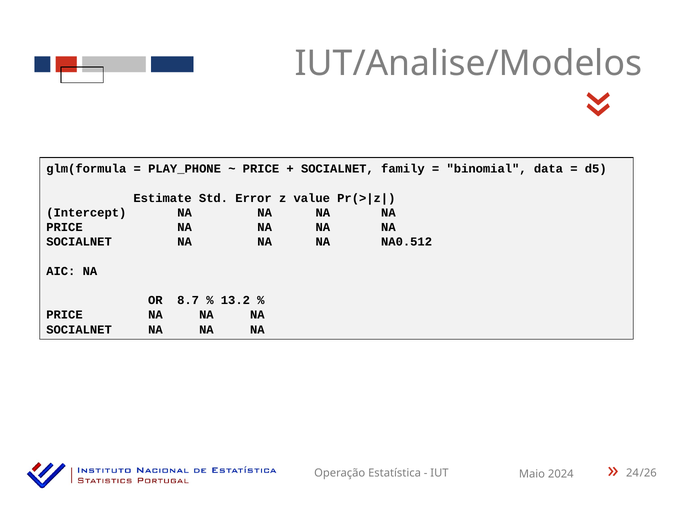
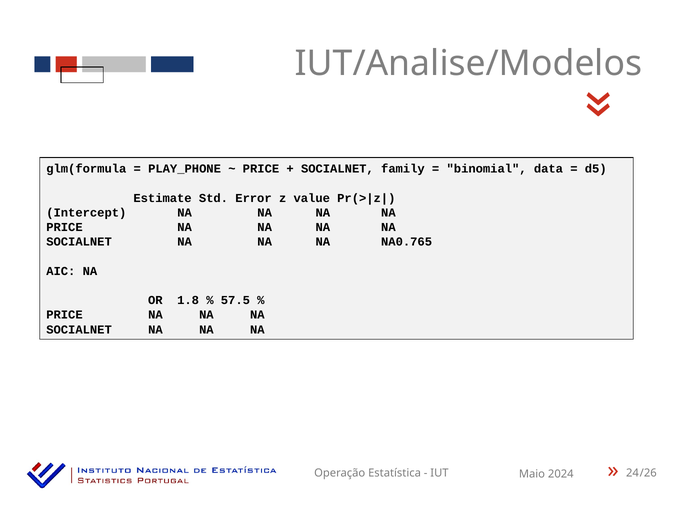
NA0.512: NA0.512 -> NA0.765 (407, 242)
8.7: 8.7 -> 1.8 (188, 300)
13.2: 13.2 -> 57.5 (235, 300)
